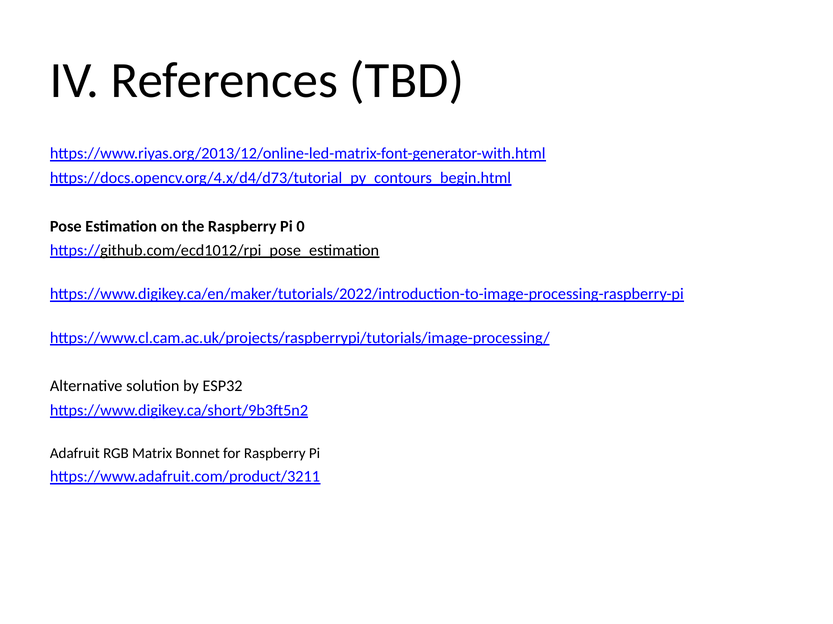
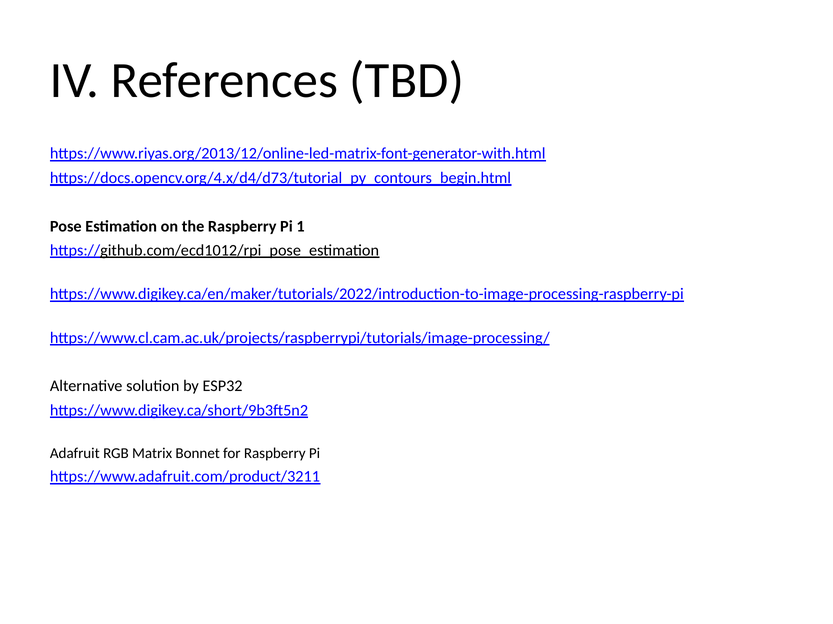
0: 0 -> 1 (301, 227)
